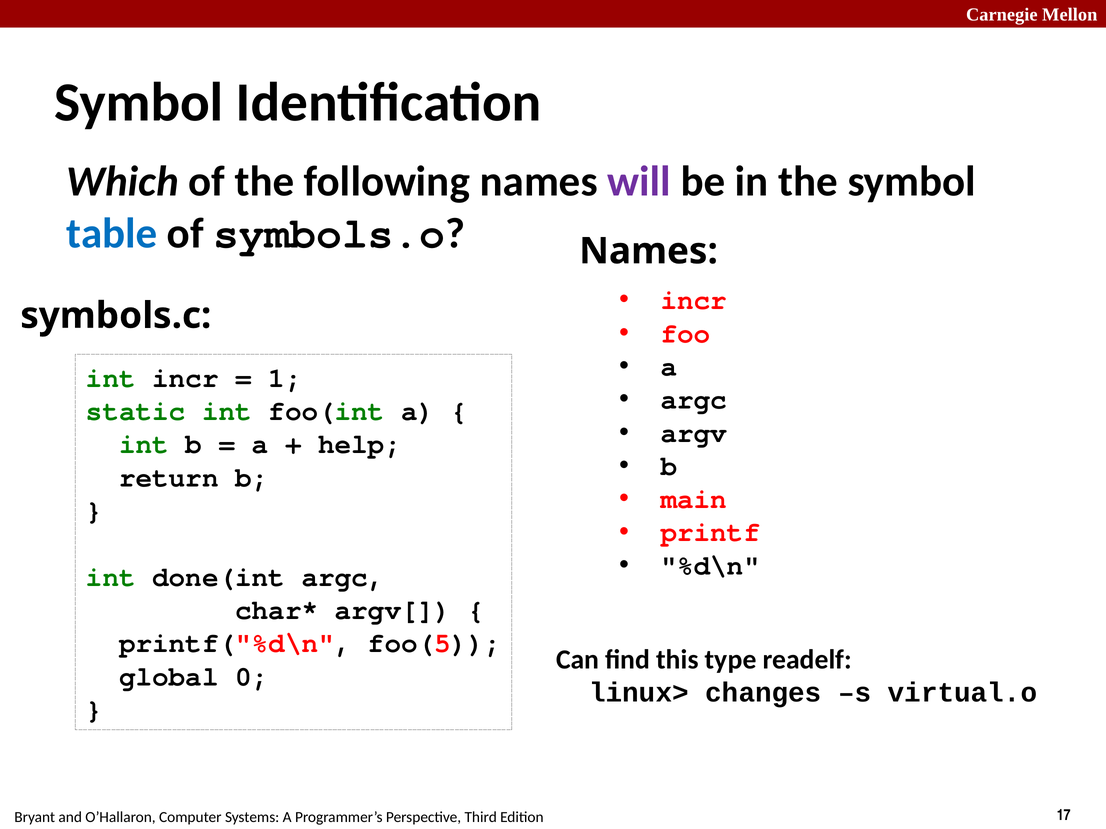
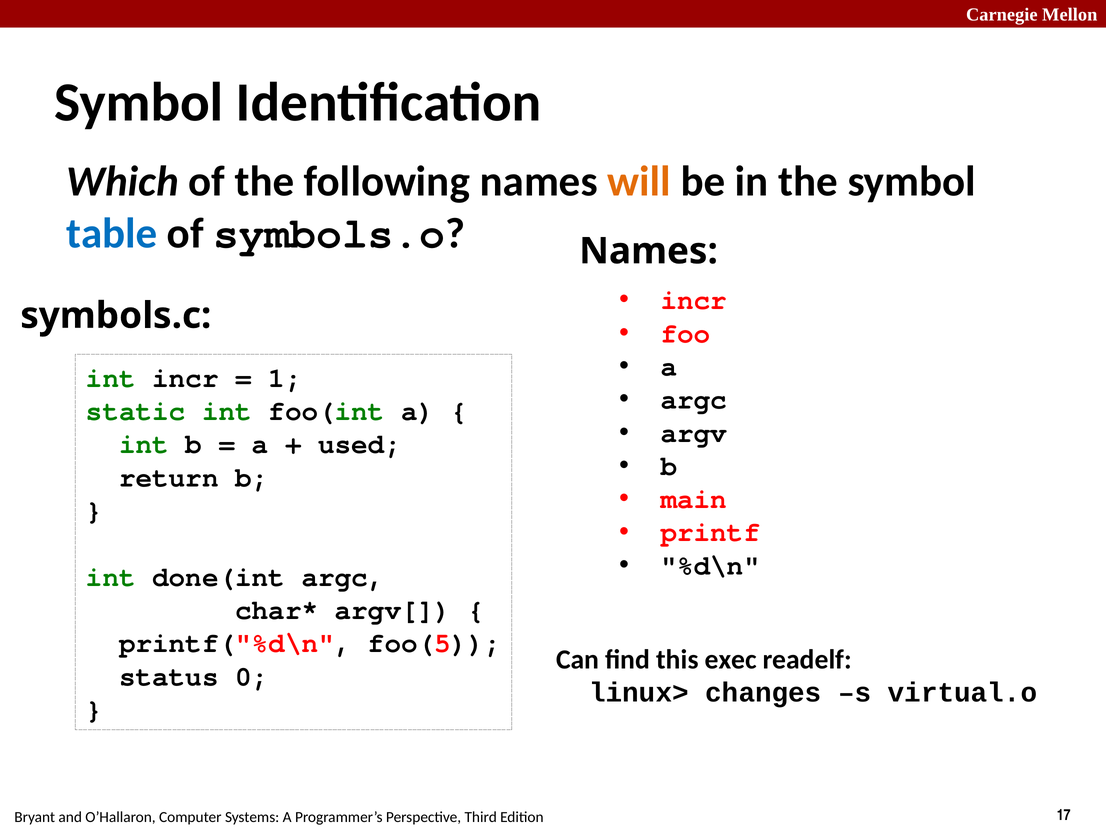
will colour: purple -> orange (639, 182)
help: help -> used (360, 445)
type: type -> exec (731, 660)
global: global -> status (169, 677)
